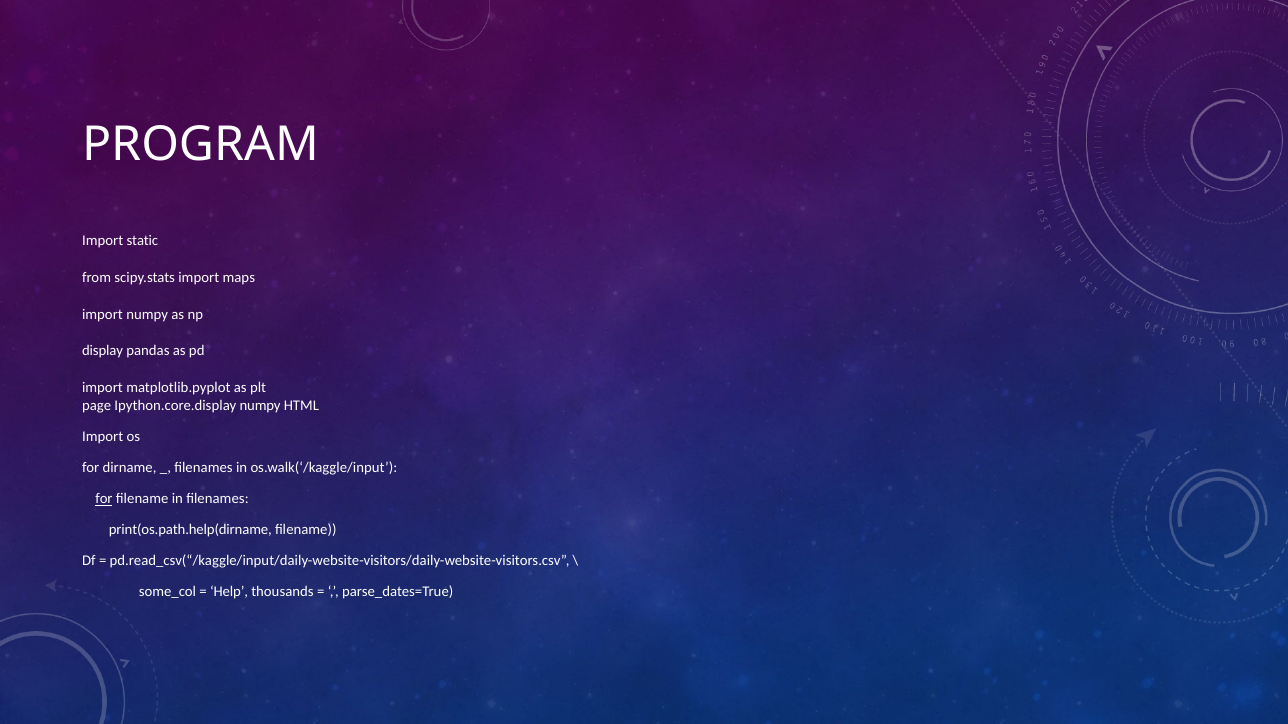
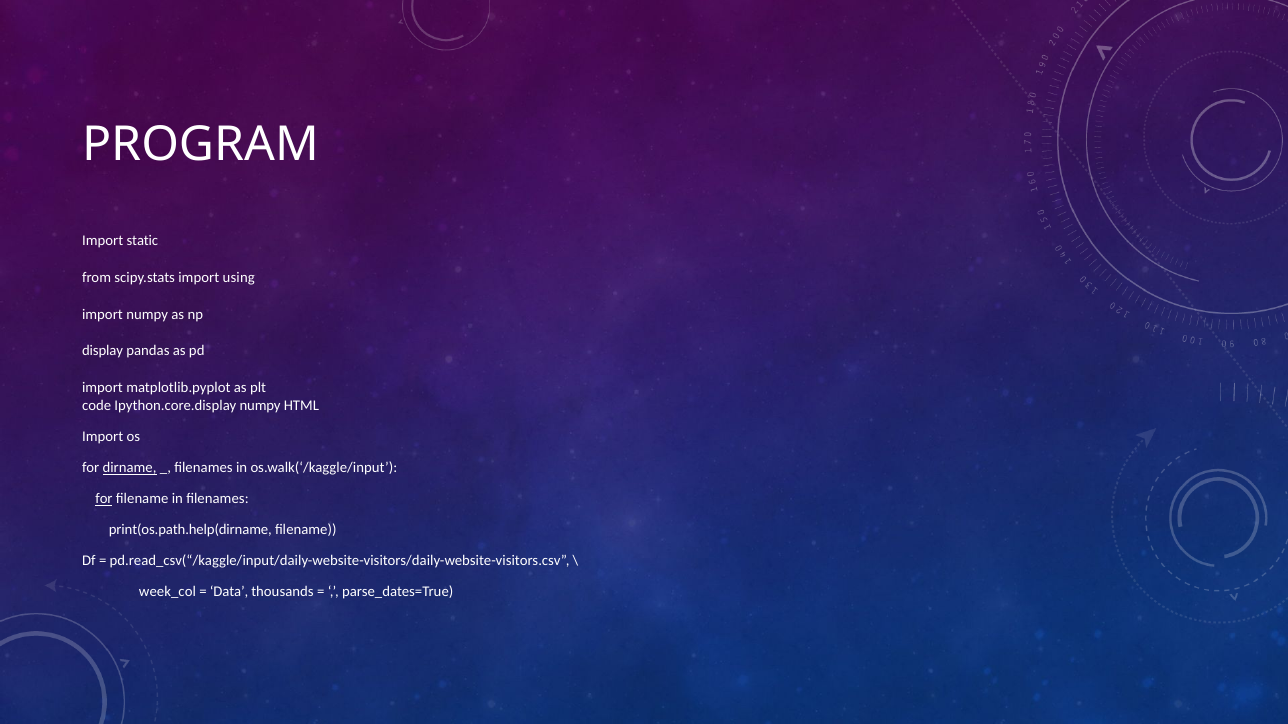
maps: maps -> using (239, 278)
page: page -> code (97, 406)
dirname underline: none -> present (130, 468)
some_col: some_col -> week_col (167, 593)
Help: Help -> Data (229, 593)
